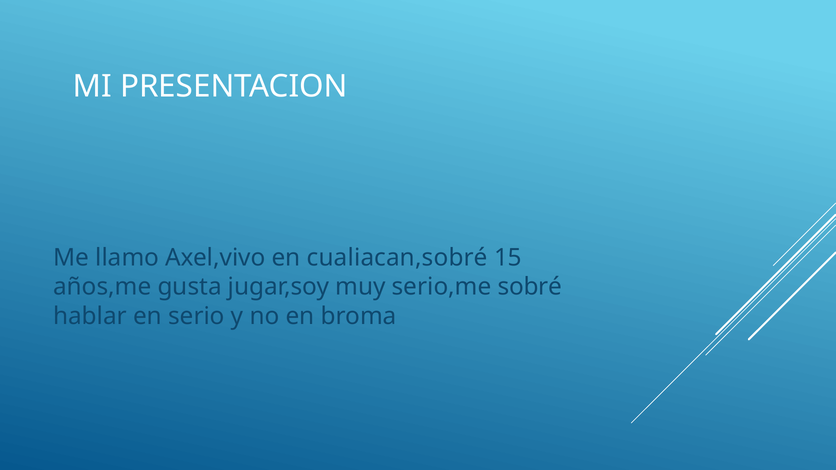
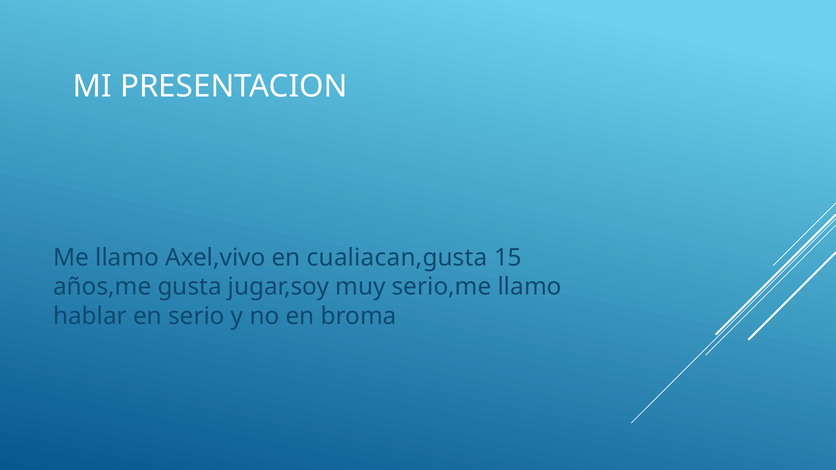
cualiacan,sobré: cualiacan,sobré -> cualiacan,gusta (397, 258)
serio,me sobré: sobré -> llamo (530, 287)
